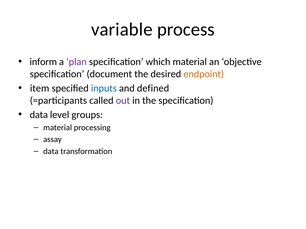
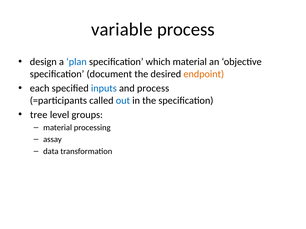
inform: inform -> design (43, 62)
plan colour: purple -> blue (76, 62)
item: item -> each (40, 88)
and defined: defined -> process (153, 88)
out colour: purple -> blue (123, 101)
data: data -> tree (39, 115)
